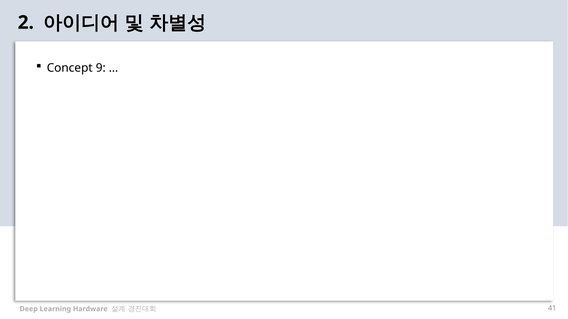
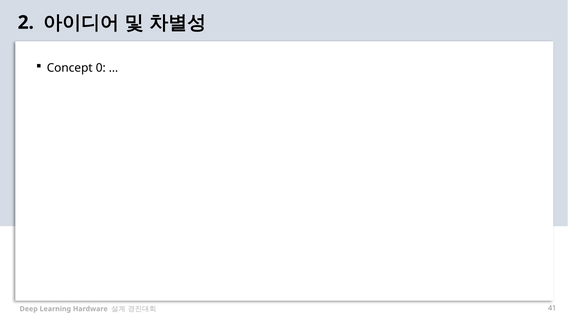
9: 9 -> 0 (101, 68)
